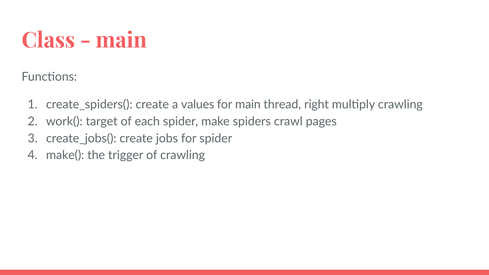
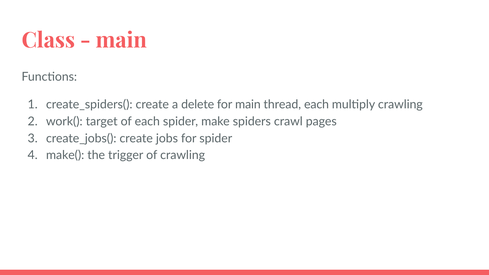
values: values -> delete (198, 105)
thread right: right -> each (317, 105)
